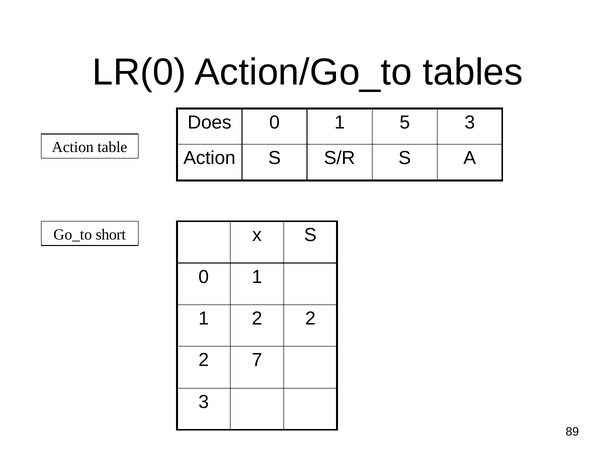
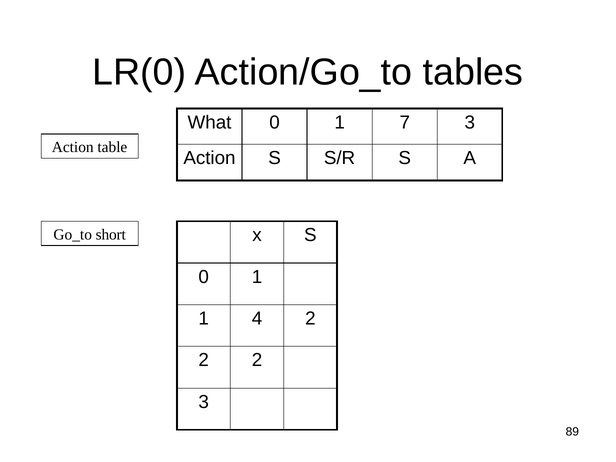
Does: Does -> What (209, 122)
5: 5 -> 7 (405, 122)
1 2: 2 -> 4 (257, 319)
7: 7 -> 2 (257, 360)
